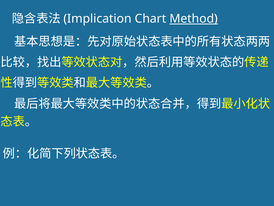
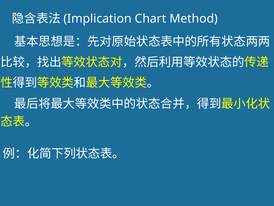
Method underline: present -> none (194, 19)
